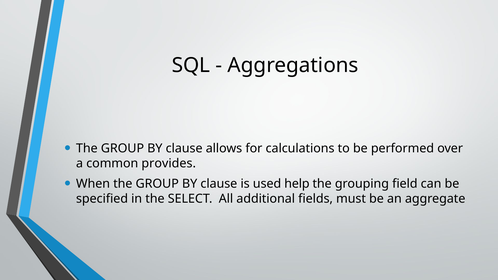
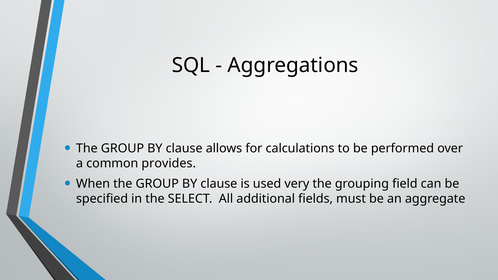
help: help -> very (297, 184)
